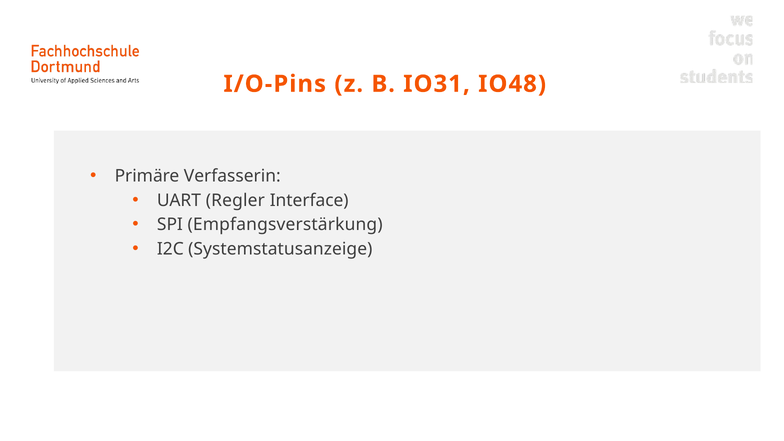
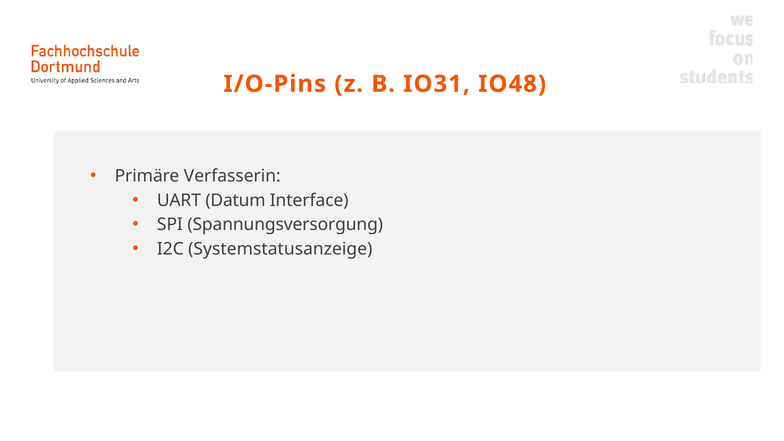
Regler: Regler -> Datum (236, 200)
Empfangsverstärkung: Empfangsverstärkung -> Spannungsversorgung (285, 225)
